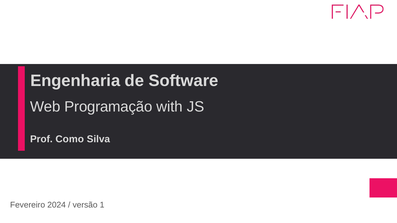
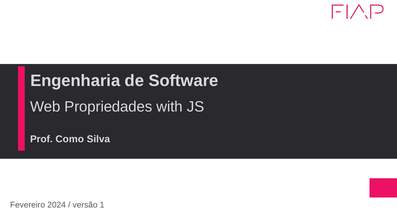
Programação: Programação -> Propriedades (108, 107)
